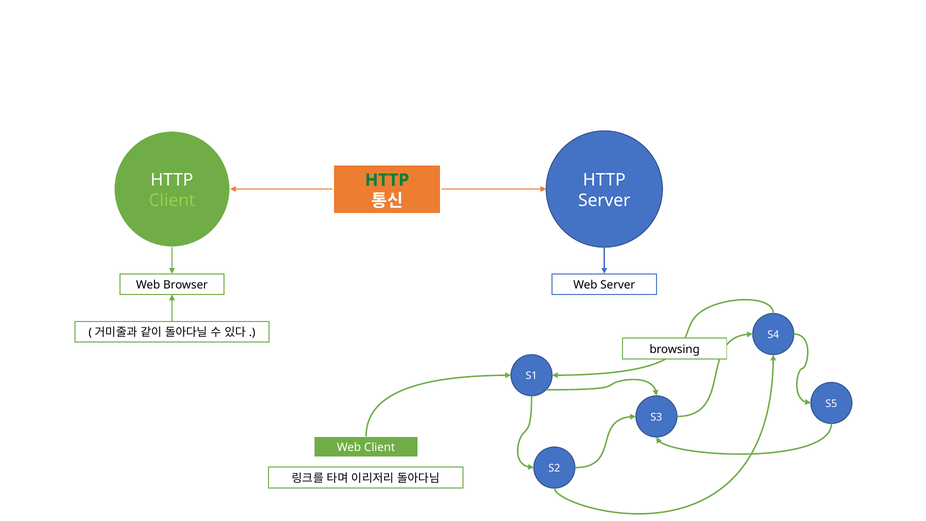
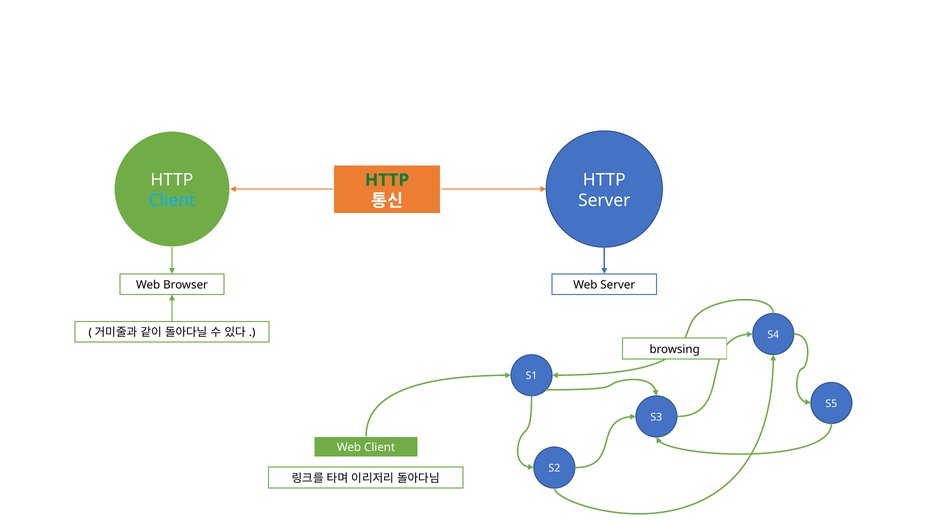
Client colour: light green -> light blue (172, 201)
